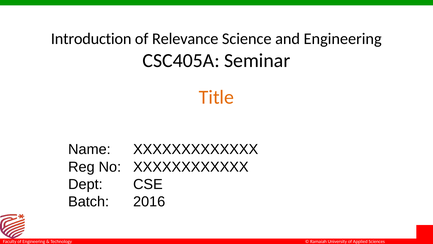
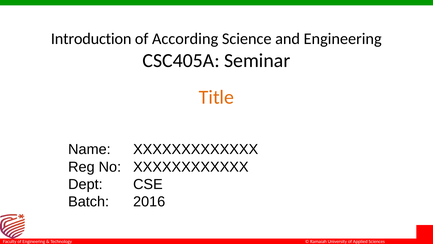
Relevance: Relevance -> According (185, 39)
